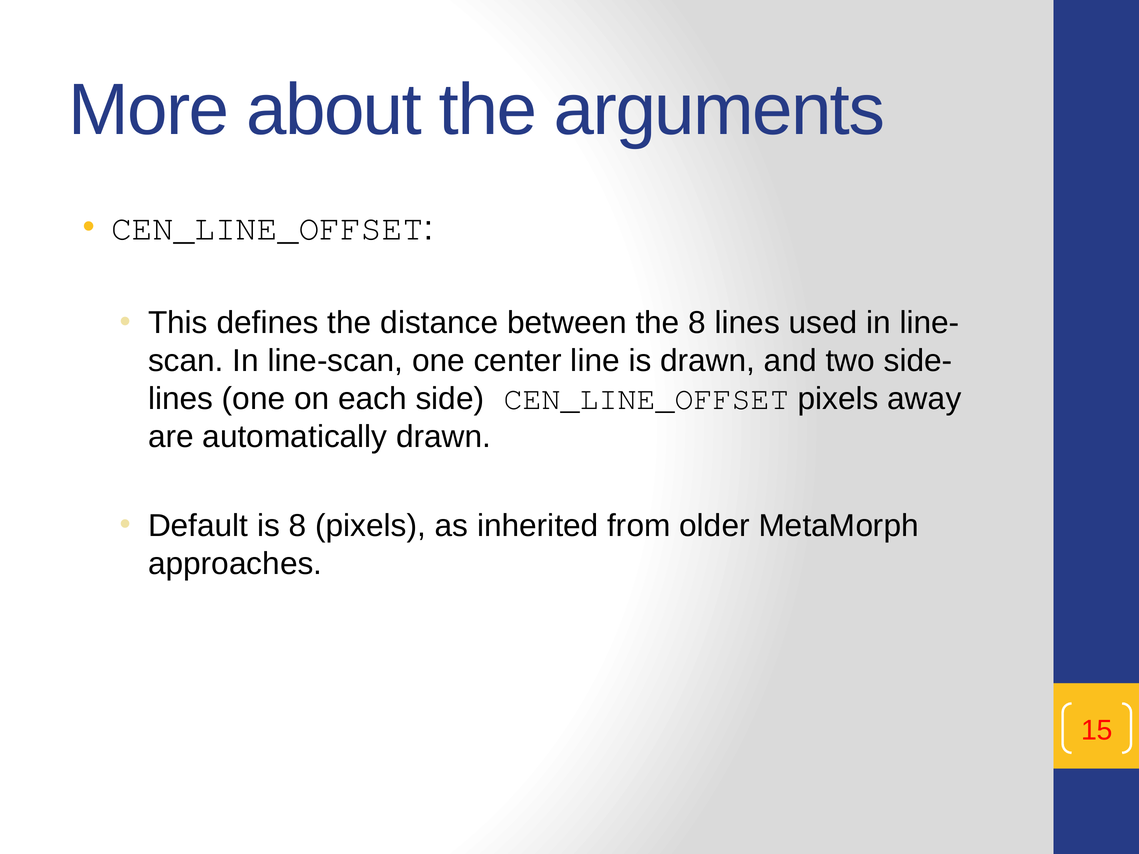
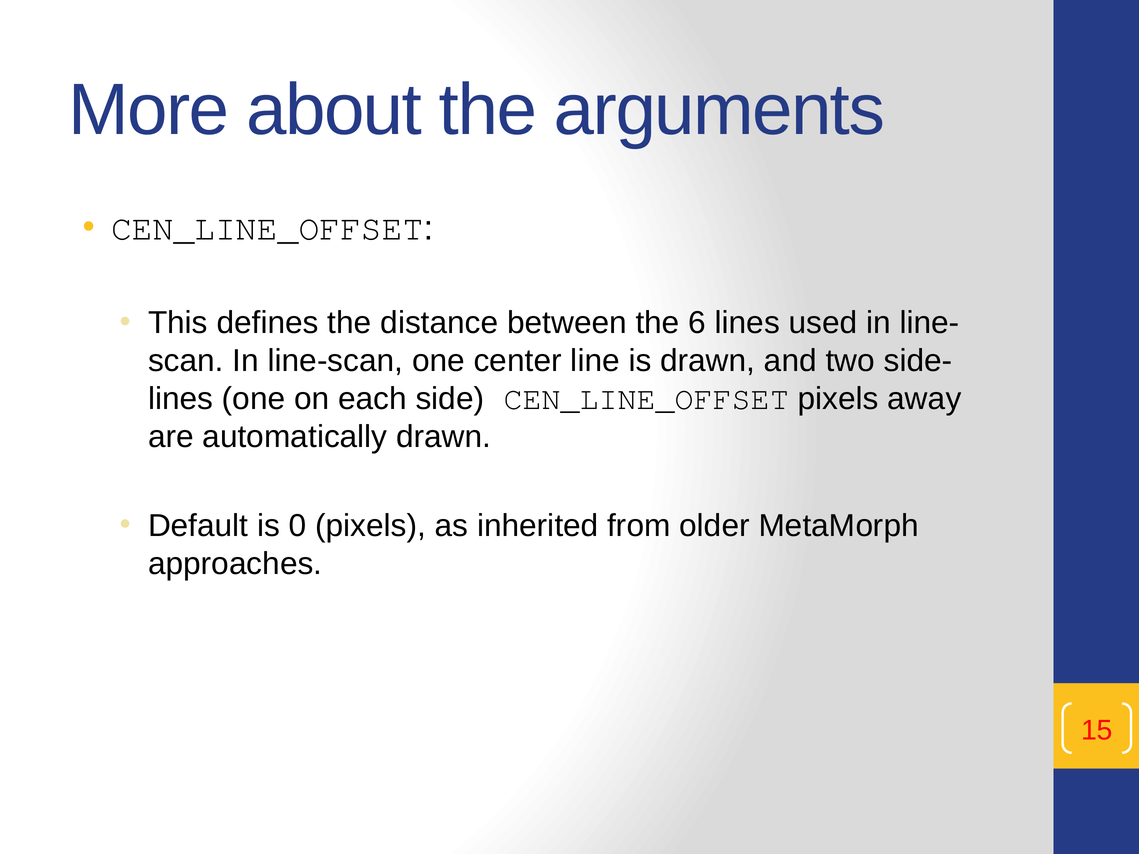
the 8: 8 -> 6 (697, 323)
is 8: 8 -> 0 (298, 526)
